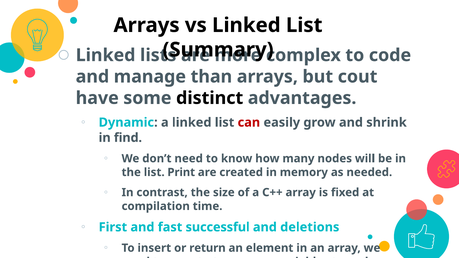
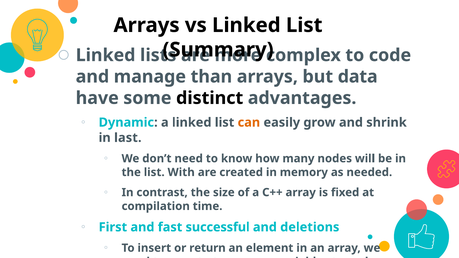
cout: cout -> data (358, 77)
can colour: red -> orange (249, 123)
find: find -> last (128, 138)
list Print: Print -> With (181, 172)
